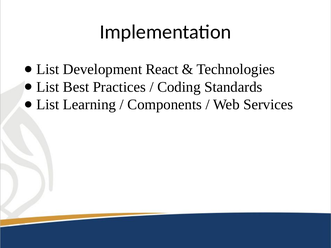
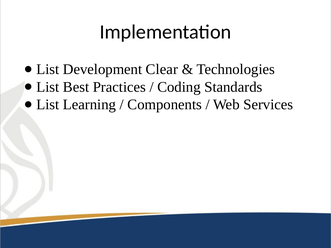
React: React -> Clear (162, 69)
